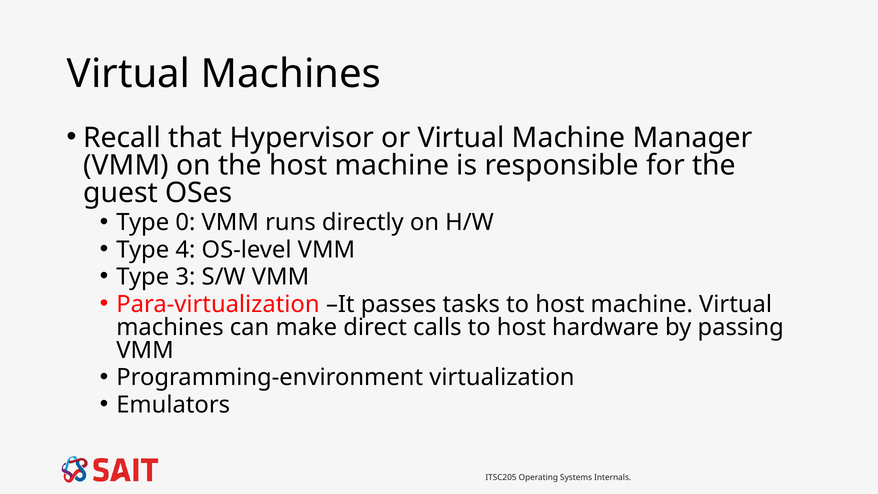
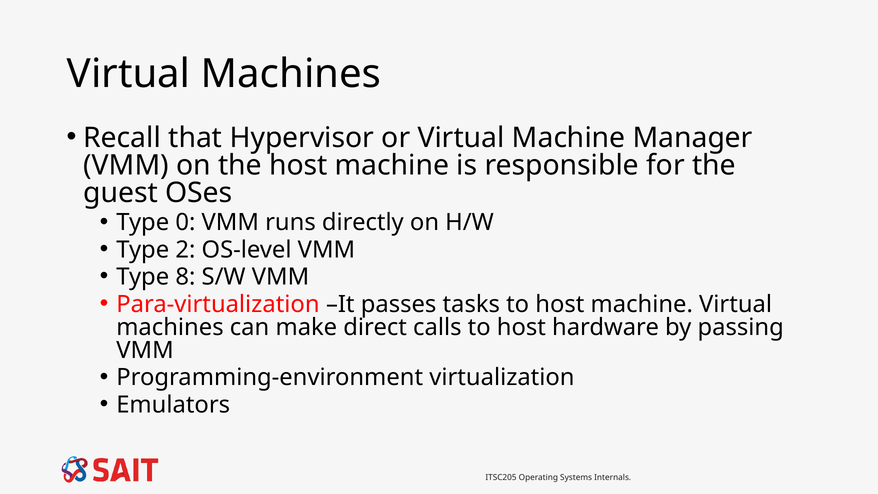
4: 4 -> 2 (185, 250)
3: 3 -> 8 (185, 277)
